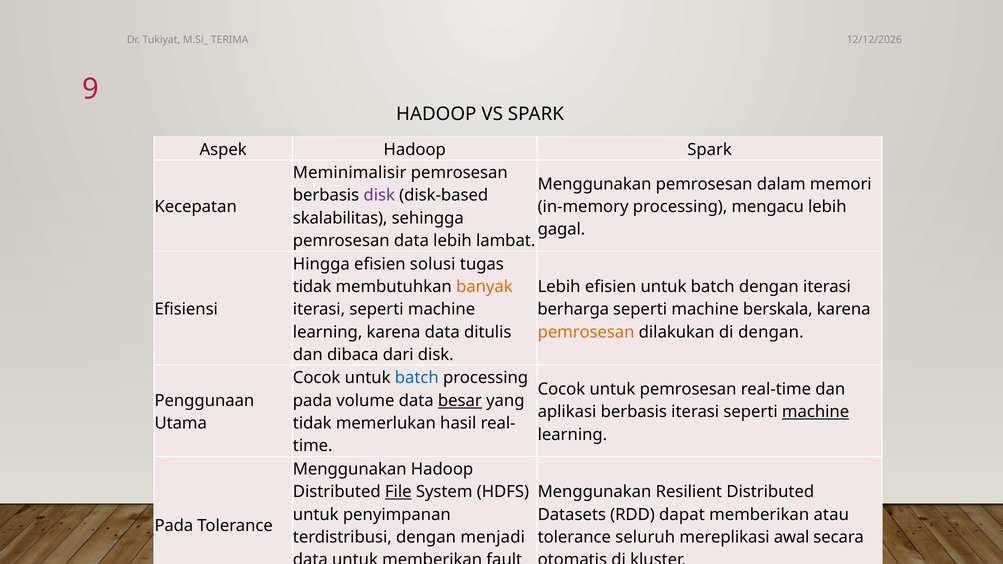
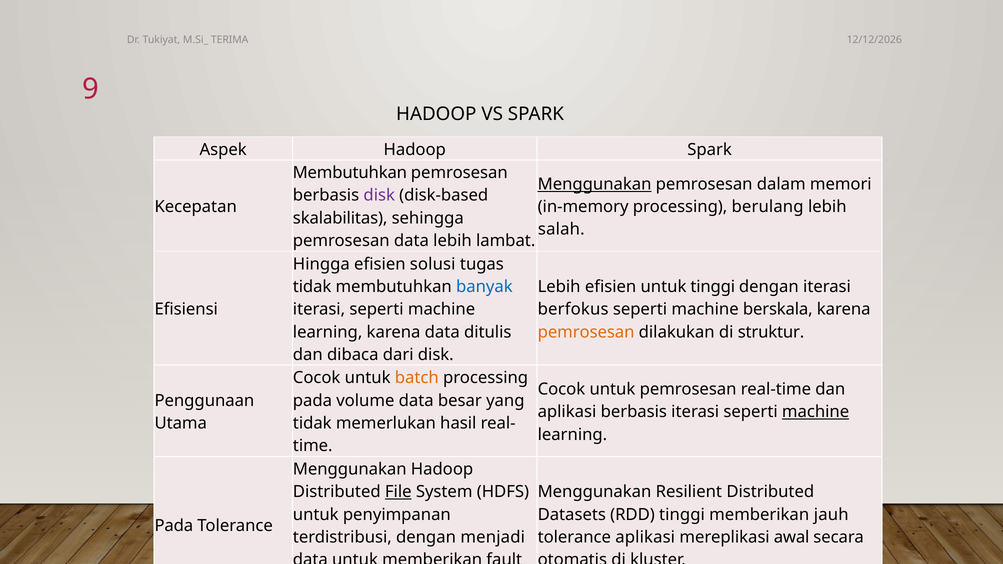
Meminimalisir: Meminimalisir -> Membutuhkan (350, 173)
Menggunakan underline: none -> present (595, 184)
mengacu: mengacu -> berulang (768, 207)
gagal: gagal -> salah (561, 230)
banyak colour: orange -> blue (484, 287)
efisien untuk batch: batch -> tinggi (713, 287)
berharga: berharga -> berfokus (573, 309)
di dengan: dengan -> struktur (771, 332)
batch colour: blue -> orange (417, 378)
besar underline: present -> none (460, 401)
RDD dapat: dapat -> tinggi (682, 515)
atau: atau -> jauh (831, 515)
tolerance seluruh: seluruh -> aplikasi (645, 537)
